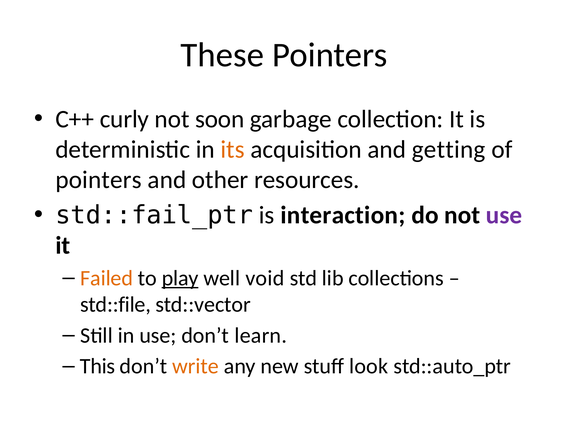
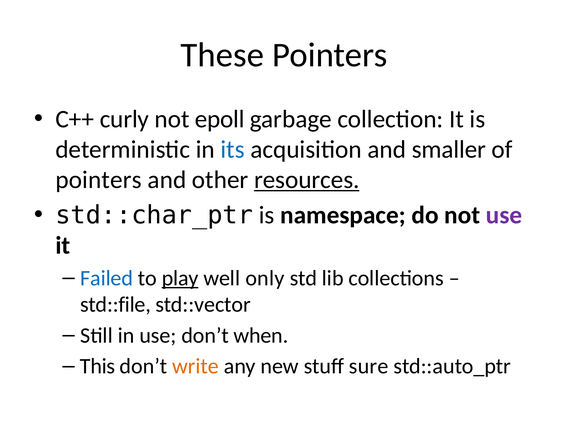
soon: soon -> epoll (220, 119)
its colour: orange -> blue (233, 150)
getting: getting -> smaller (449, 150)
resources underline: none -> present (307, 180)
std::fail_ptr: std::fail_ptr -> std::char_ptr (154, 215)
interaction: interaction -> namespace (343, 215)
Failed colour: orange -> blue (107, 278)
void: void -> only (265, 278)
learn: learn -> when (261, 335)
look: look -> sure (369, 366)
